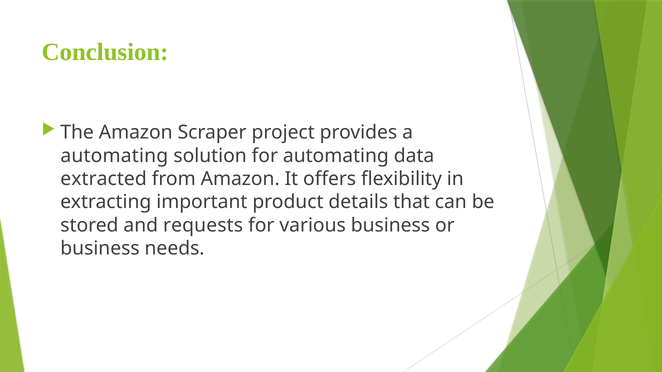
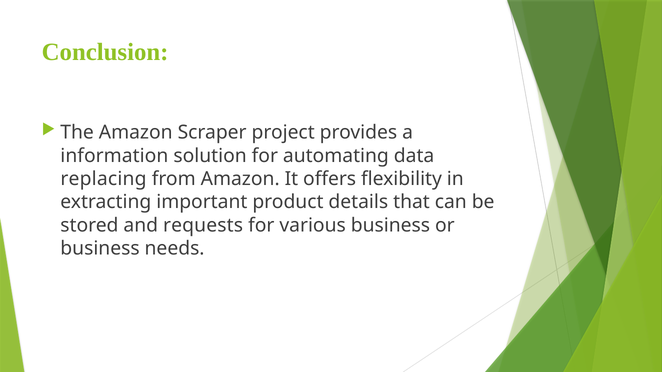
automating: automating -> information (114, 156)
extracted: extracted -> replacing (103, 179)
